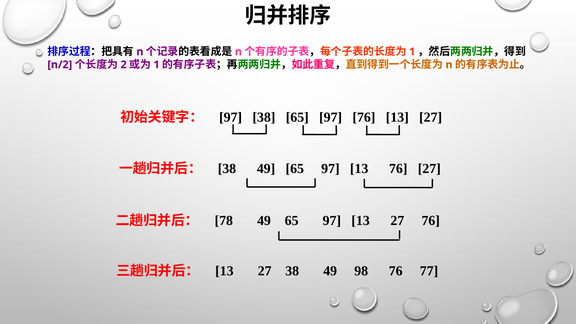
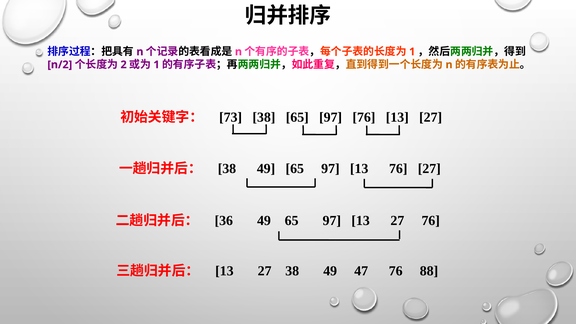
97: 97 -> 73 (231, 117)
78: 78 -> 36 (224, 221)
98: 98 -> 47 (361, 271)
77: 77 -> 88 (429, 271)
